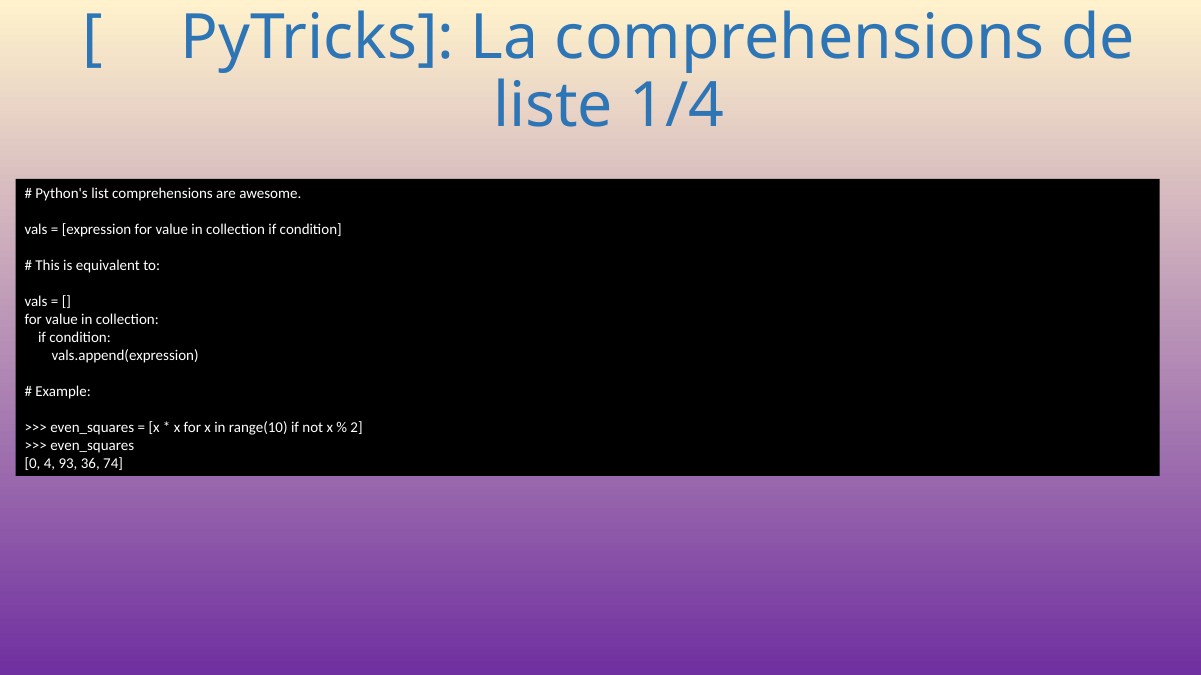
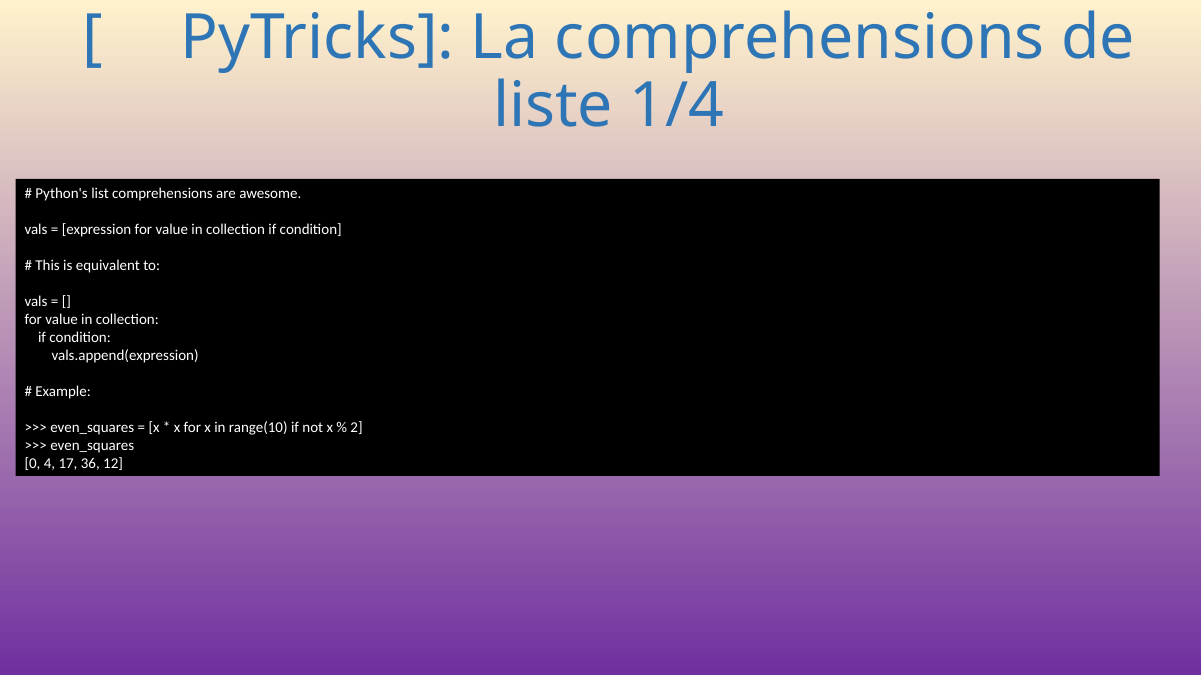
93: 93 -> 17 (68, 464)
74: 74 -> 12 (113, 464)
